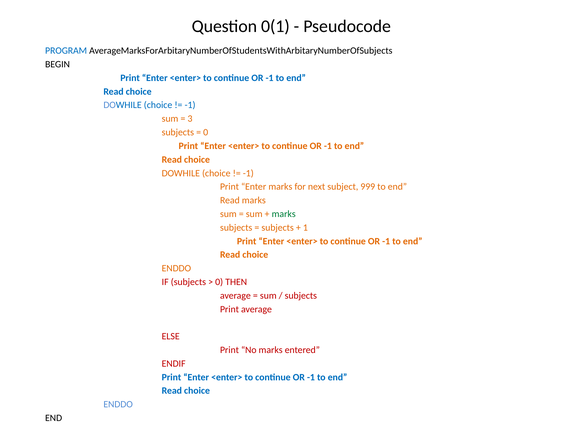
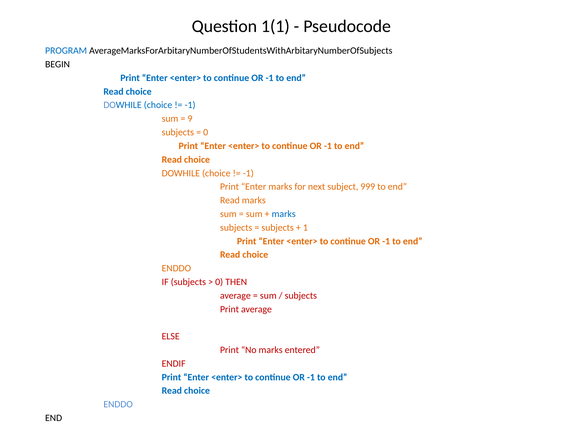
0(1: 0(1 -> 1(1 (276, 26)
3: 3 -> 9 (190, 119)
marks colour: green -> blue (284, 214)
